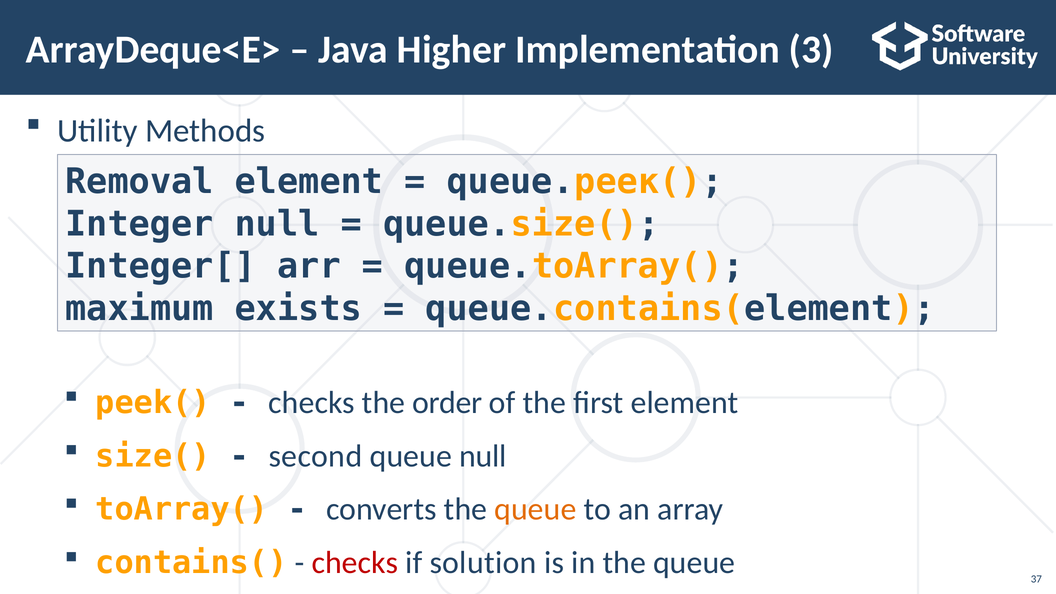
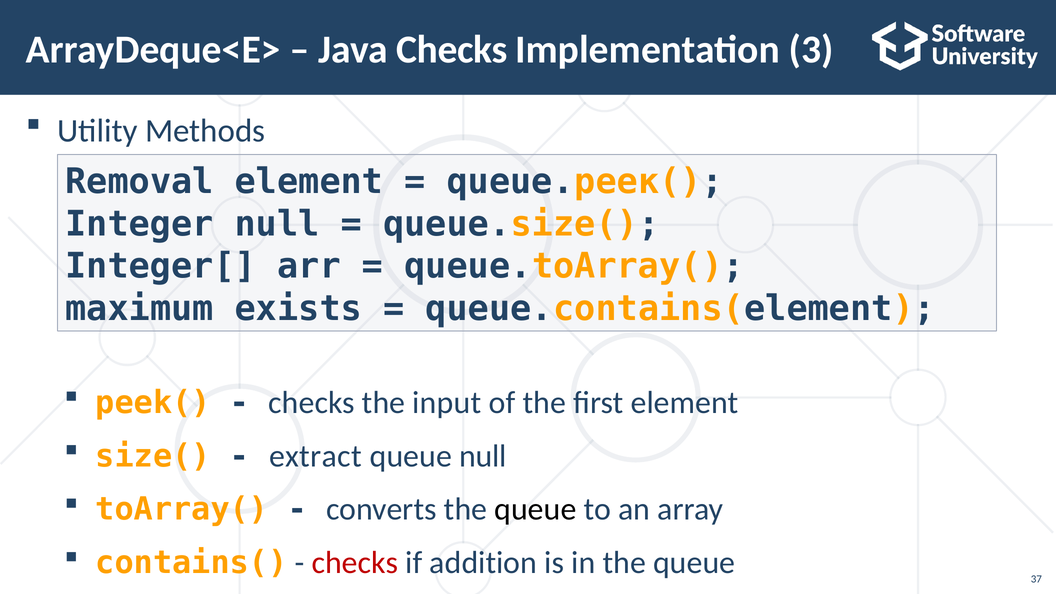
Java Higher: Higher -> Checks (452, 50)
order: order -> input (447, 403)
second: second -> extract (315, 456)
queue colour: orange -> black (535, 509)
solution: solution -> addition (483, 563)
